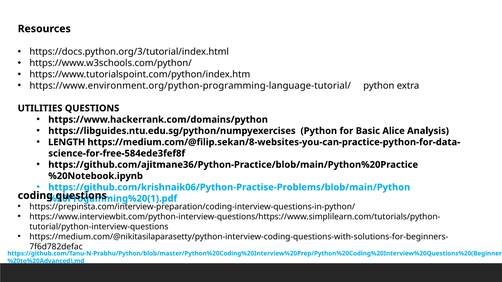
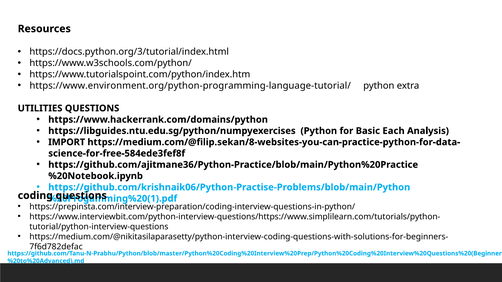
Alice: Alice -> Each (394, 131)
LENGTH: LENGTH -> IMPORT (67, 142)
